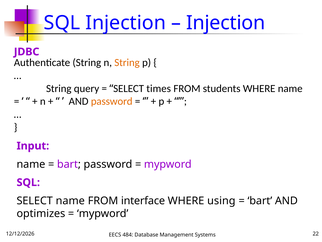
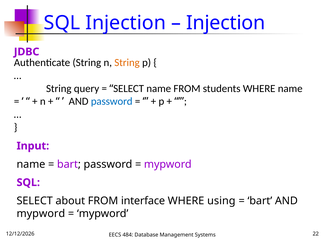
SELECT times: times -> name (159, 88)
password colour: orange -> blue (112, 101)
SELECT name: name -> about (70, 200)
optimizes: optimizes -> mypword (41, 213)
